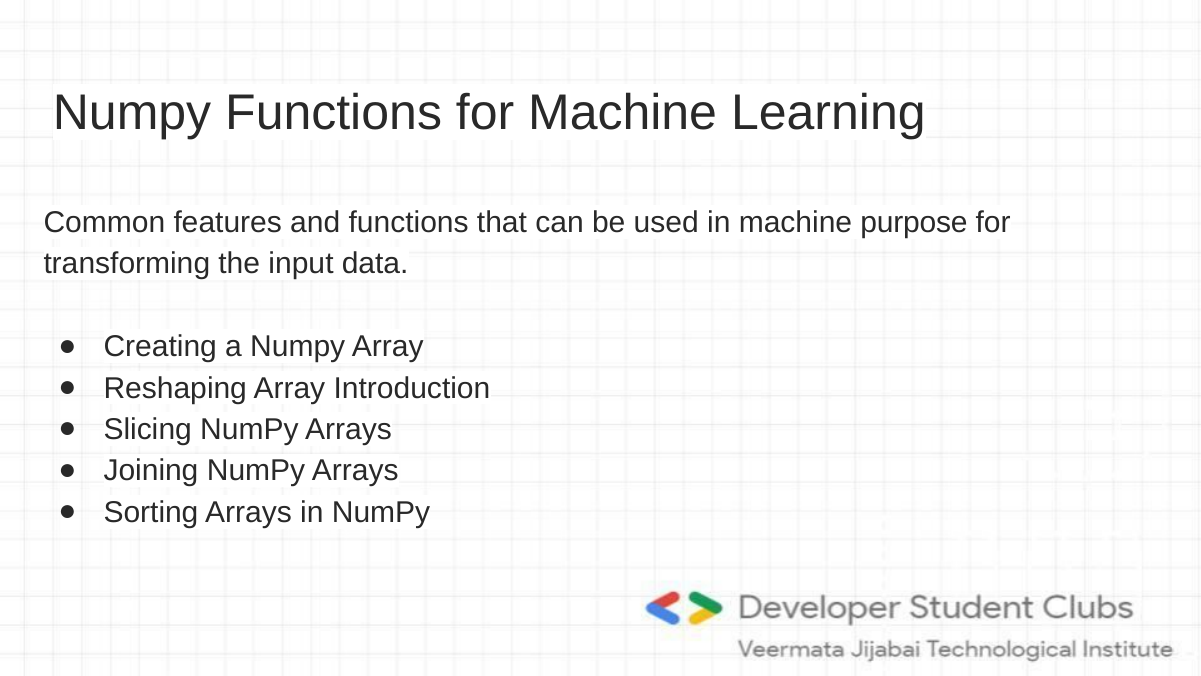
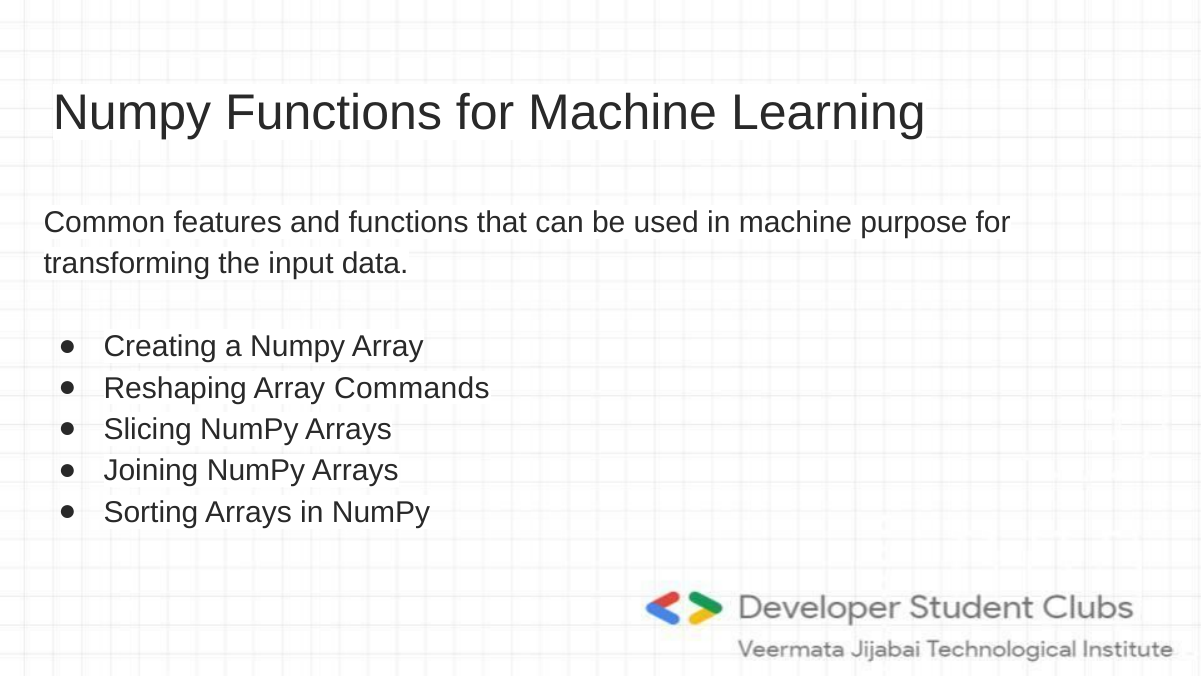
Introduction: Introduction -> Commands (412, 388)
